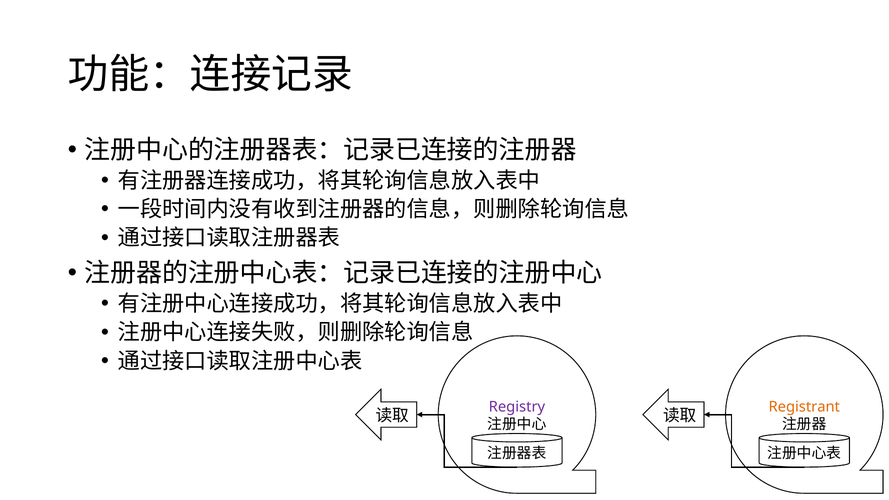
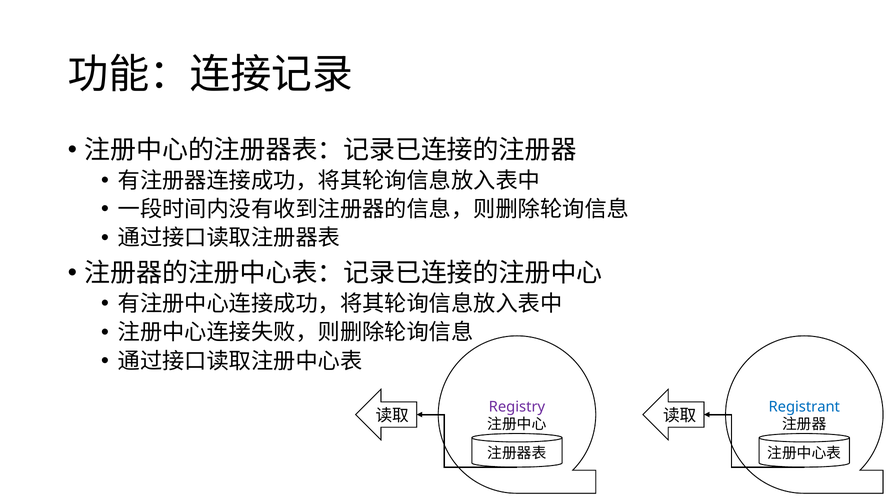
Registrant colour: orange -> blue (804, 407)
